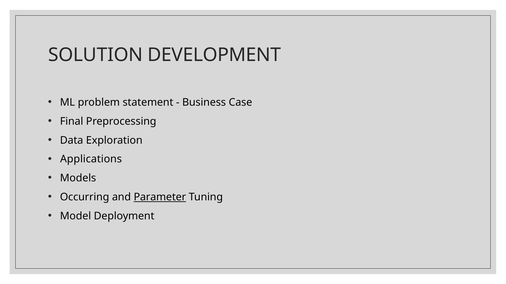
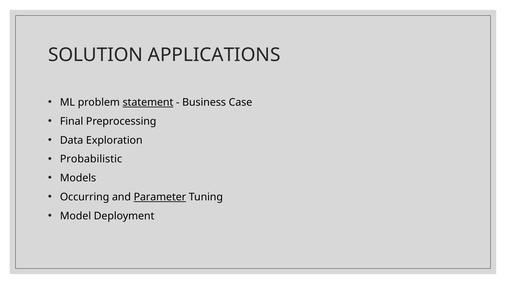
DEVELOPMENT: DEVELOPMENT -> APPLICATIONS (214, 55)
statement underline: none -> present (148, 103)
Applications: Applications -> Probabilistic (91, 159)
